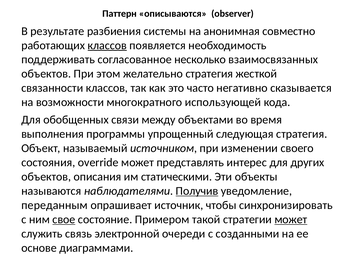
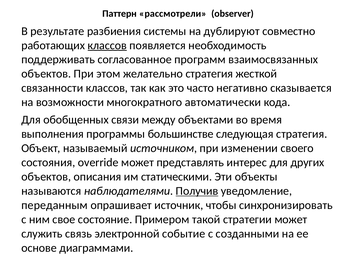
описываются: описываются -> рассмотрели (173, 14)
анонимная: анонимная -> дублируют (232, 31)
несколько: несколько -> программ (200, 60)
использующей: использующей -> автоматически (223, 102)
упрощенный: упрощенный -> большинстве (181, 134)
свое underline: present -> none (64, 219)
может underline: present -> none (291, 219)
очереди: очереди -> событие (184, 234)
